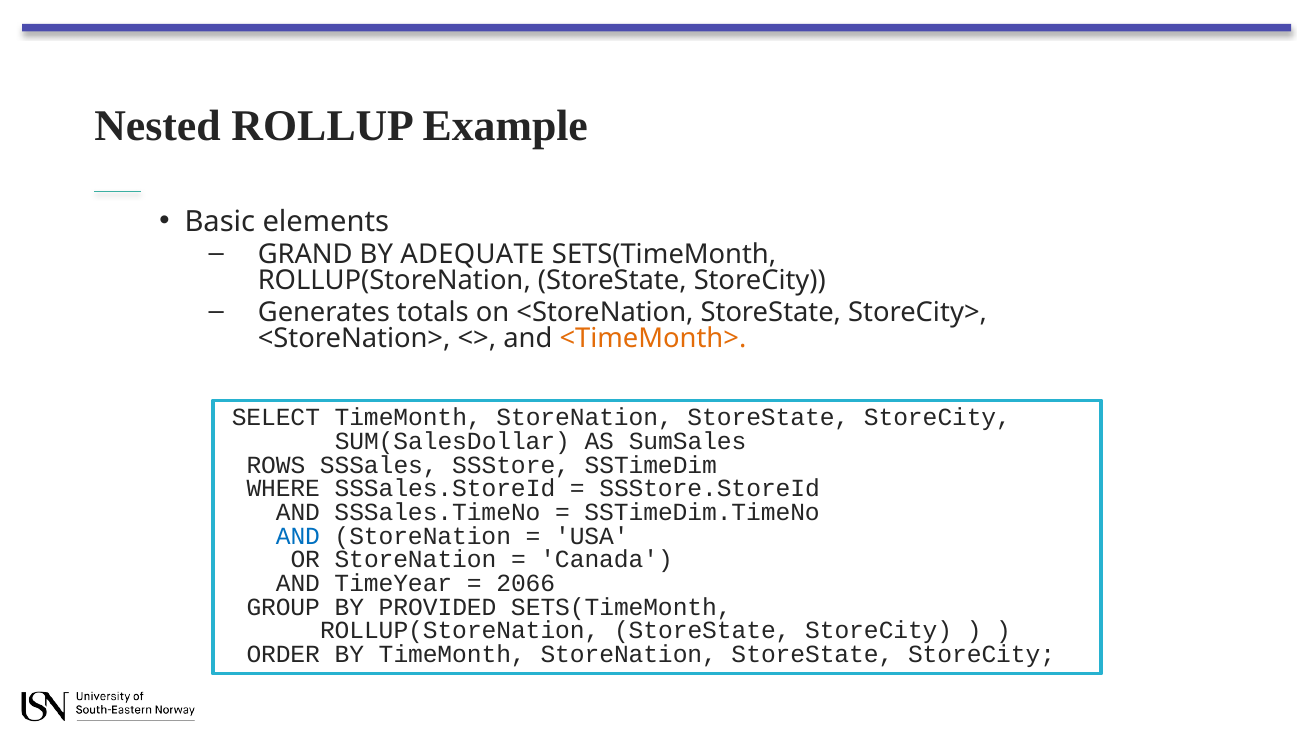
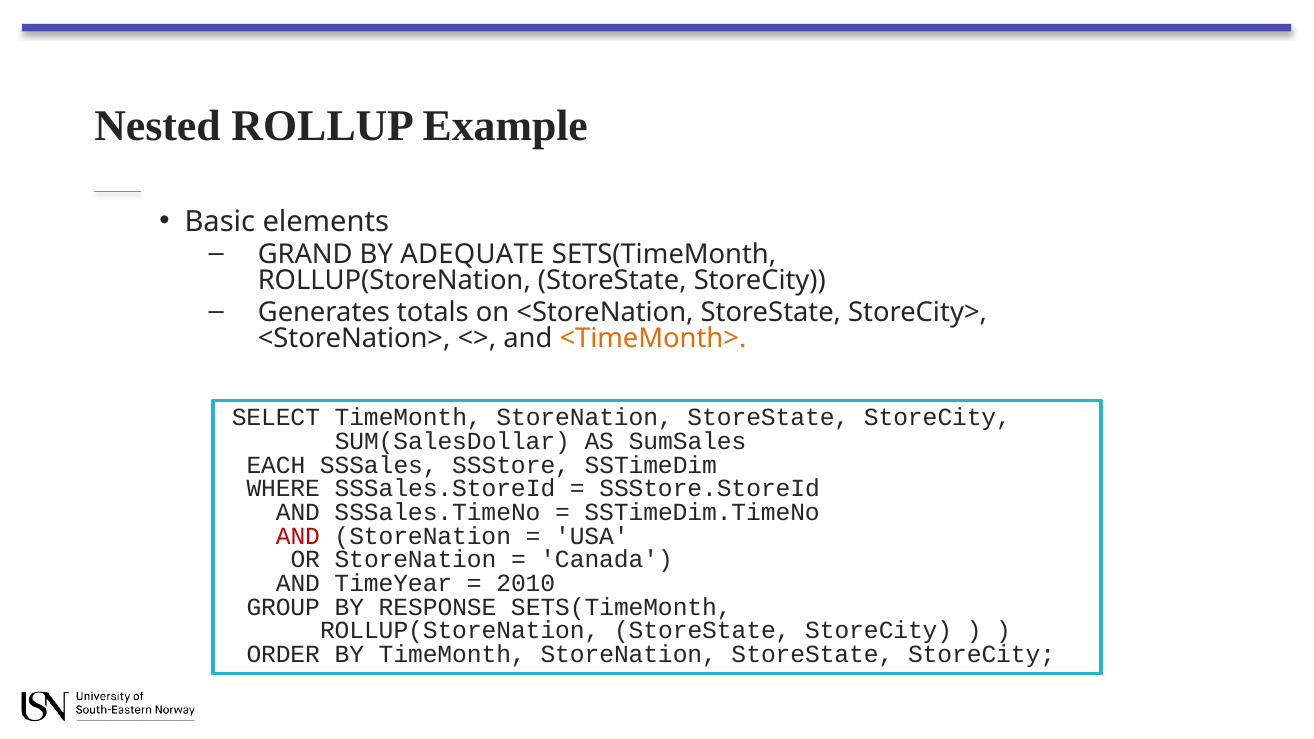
ROWS: ROWS -> EACH (276, 465)
AND colour: blue -> red (298, 536)
2066: 2066 -> 2010 (526, 583)
PROVIDED: PROVIDED -> RESPONSE (438, 607)
